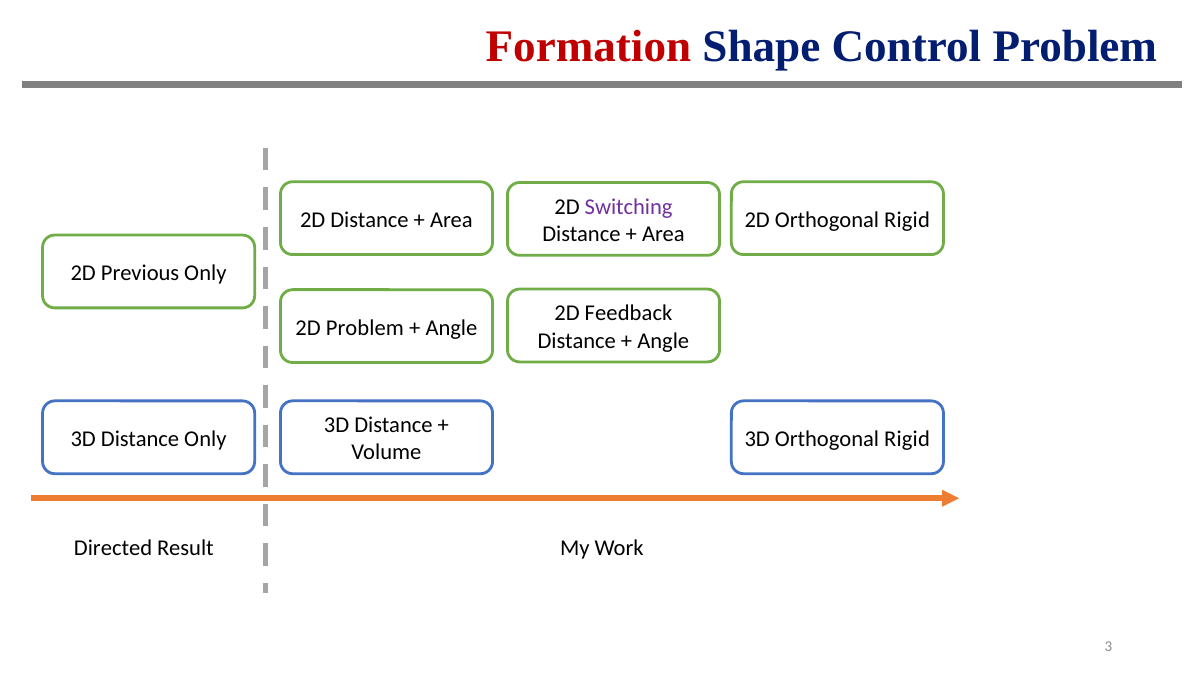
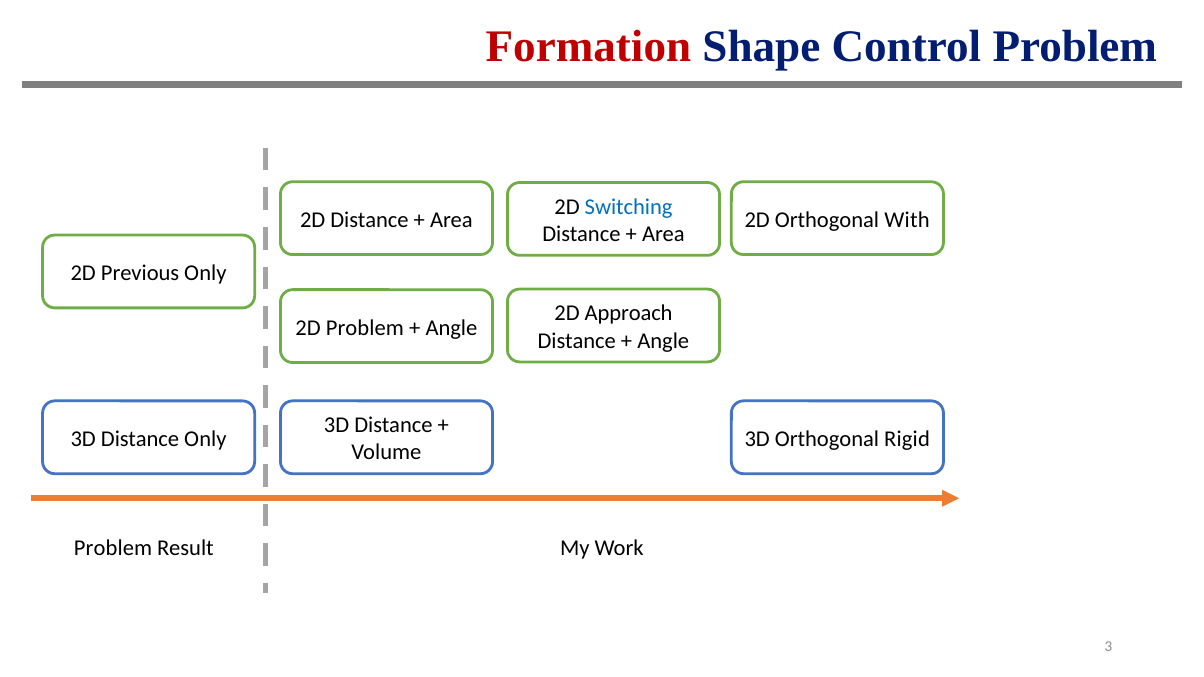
Switching colour: purple -> blue (629, 207)
2D Orthogonal Rigid: Rigid -> With (907, 220)
Feedback: Feedback -> Approach (629, 314)
Directed: Directed -> Problem (113, 548)
